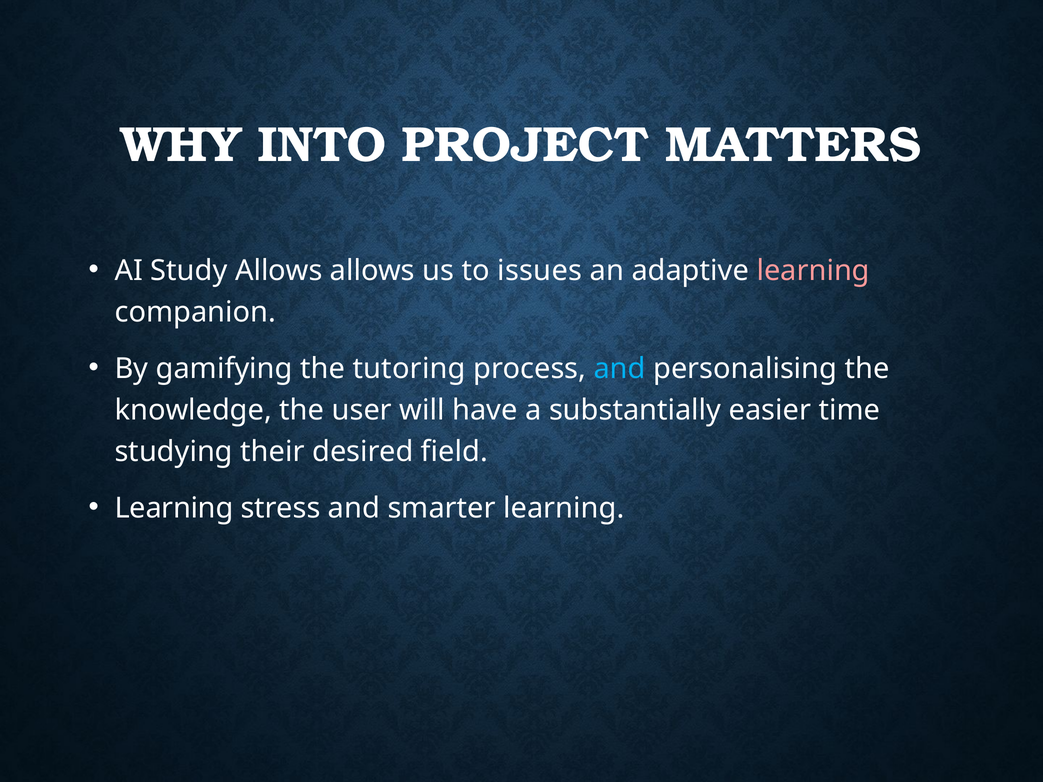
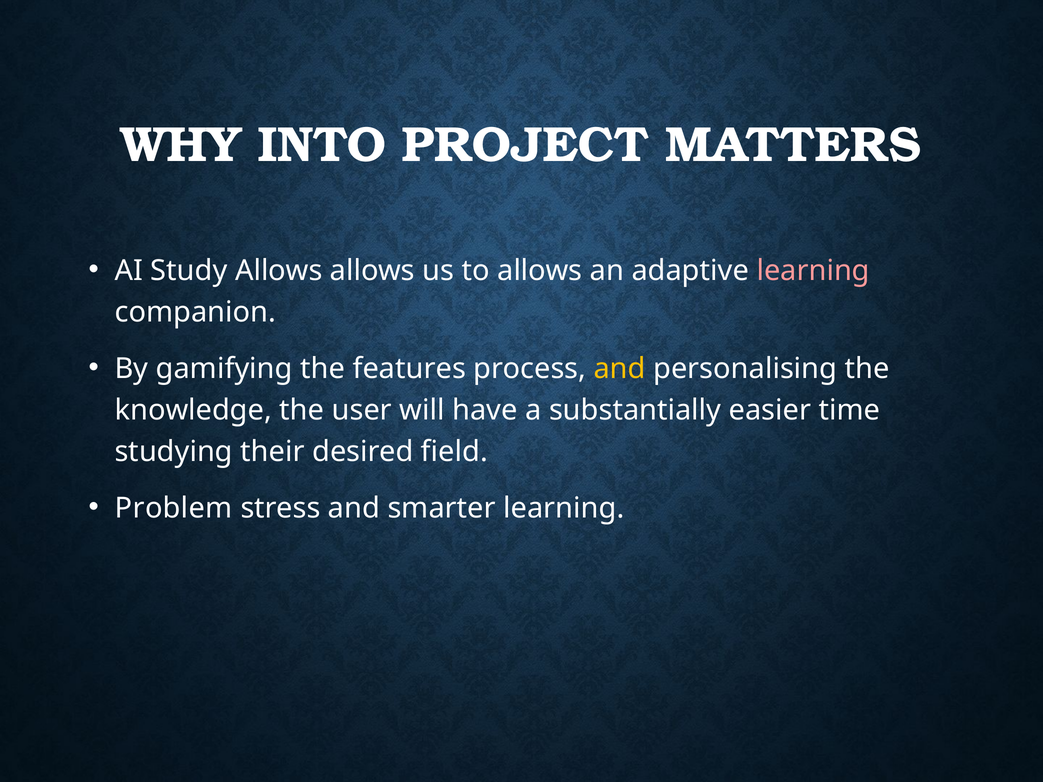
to issues: issues -> allows (540, 271)
tutoring: tutoring -> features (409, 369)
and colour: light blue -> yellow (620, 369)
Learning: Learning -> Problem (174, 508)
